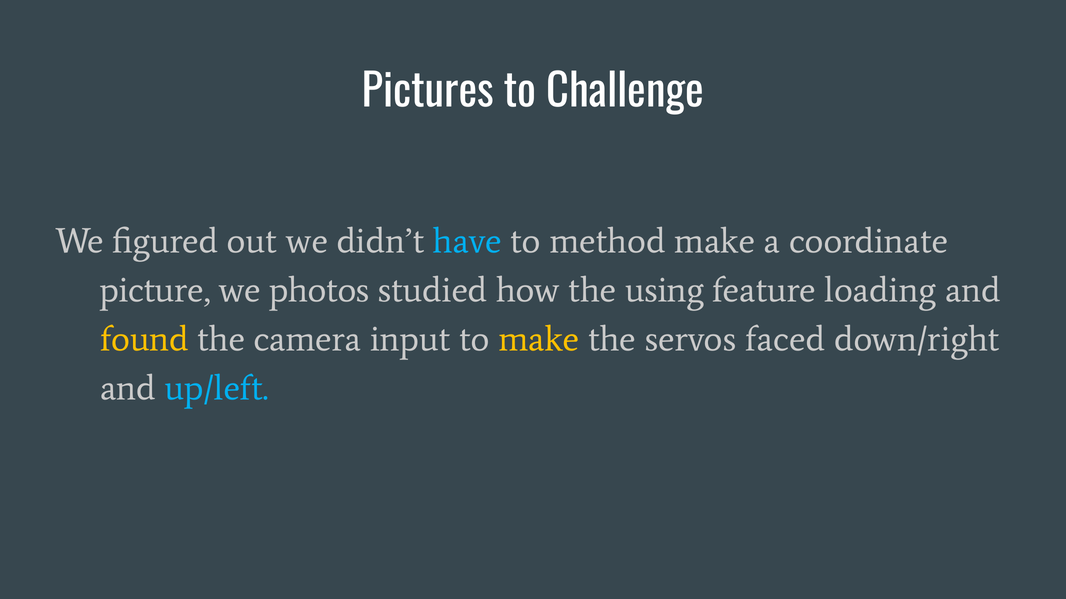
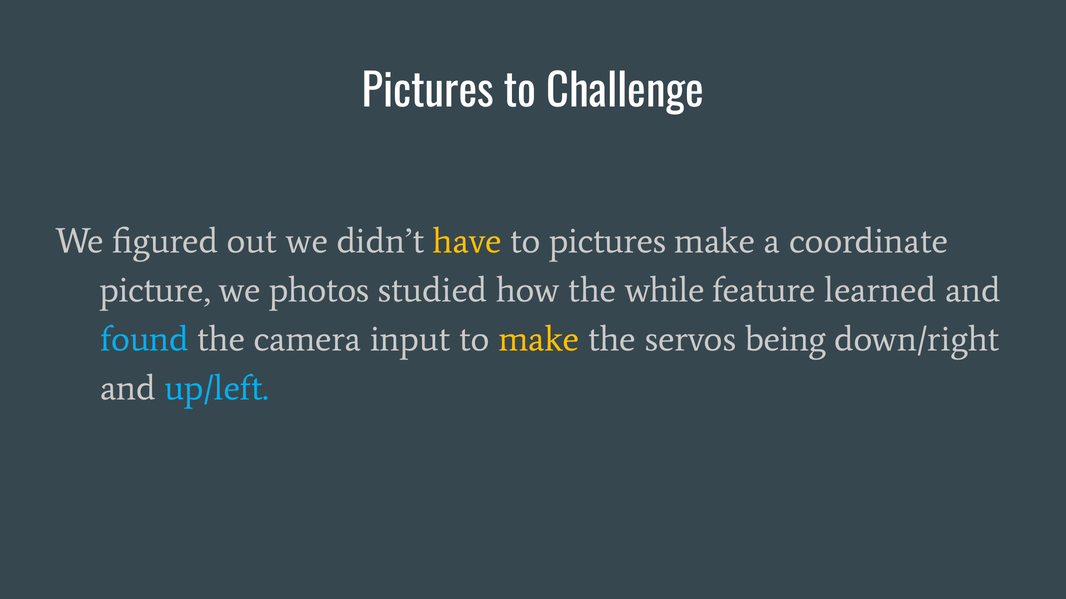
have colour: light blue -> yellow (467, 242)
to method: method -> pictures (608, 242)
using: using -> while (665, 291)
loading: loading -> learned (880, 291)
found colour: yellow -> light blue (144, 340)
faced: faced -> being (786, 340)
